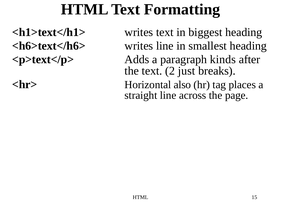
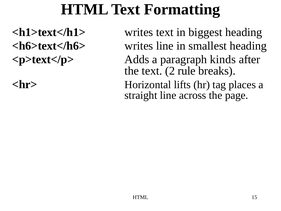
just: just -> rule (187, 71)
also: also -> lifts (182, 85)
